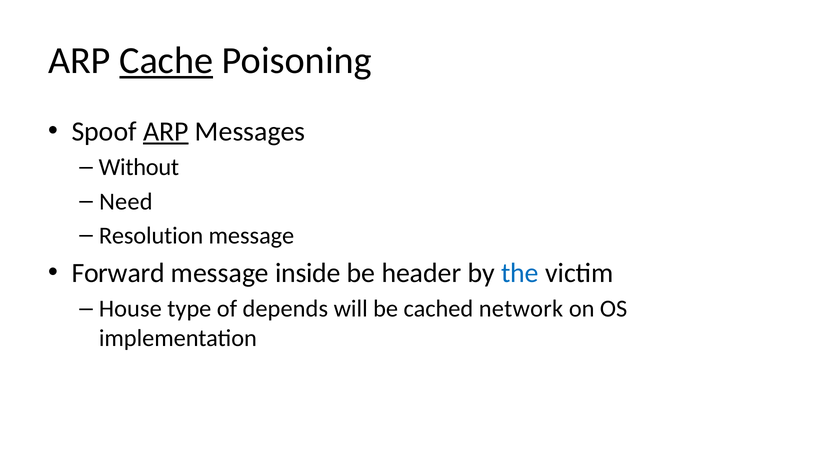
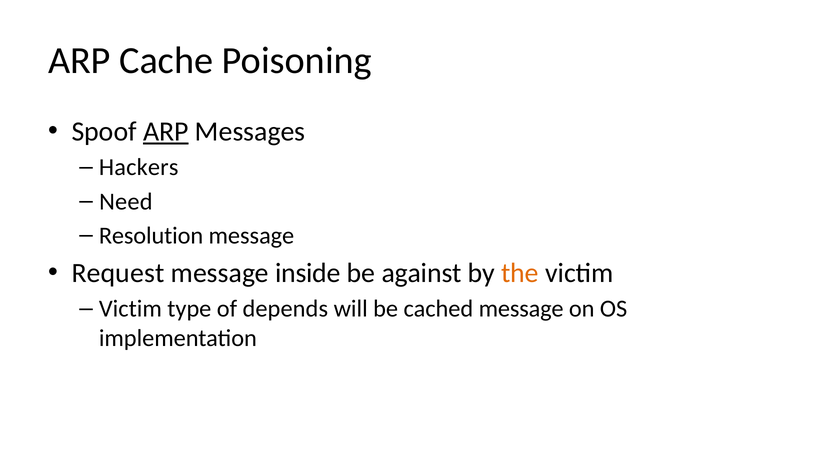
Cache underline: present -> none (166, 61)
Without: Without -> Hackers (139, 167)
Forward: Forward -> Request (118, 273)
header: header -> against (422, 273)
the colour: blue -> orange (520, 273)
House: House -> Victim (130, 309)
cached network: network -> message (521, 309)
